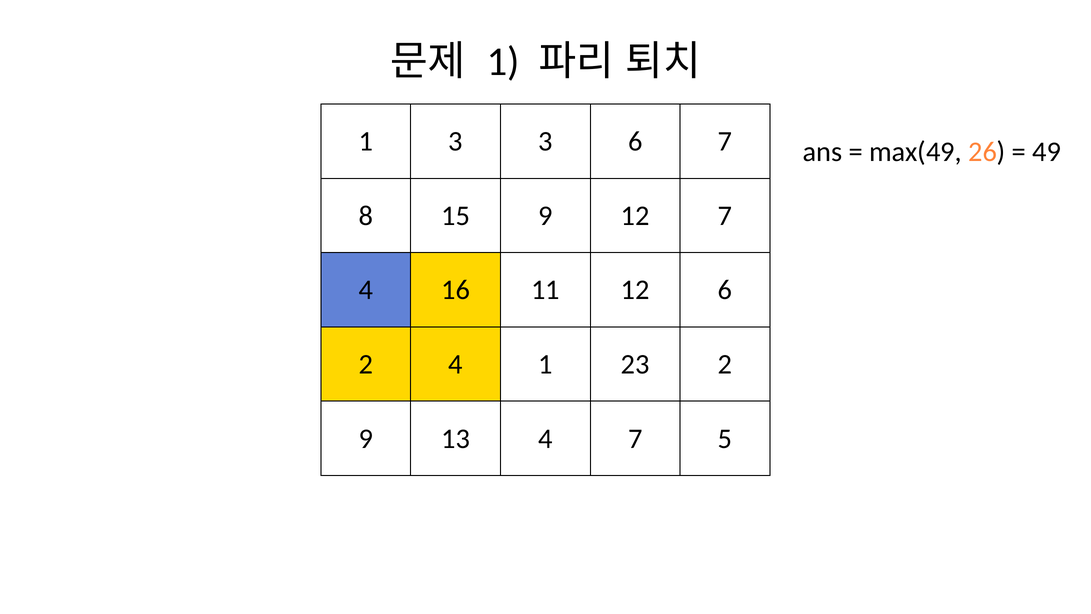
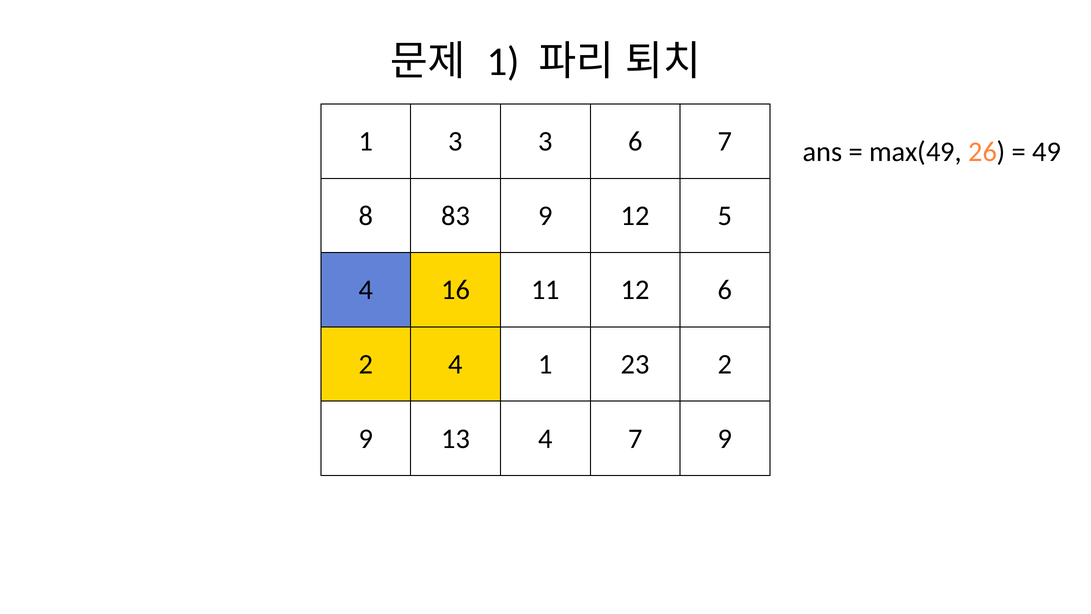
15: 15 -> 83 (456, 216)
12 7: 7 -> 5 (725, 216)
7 5: 5 -> 9 (725, 438)
